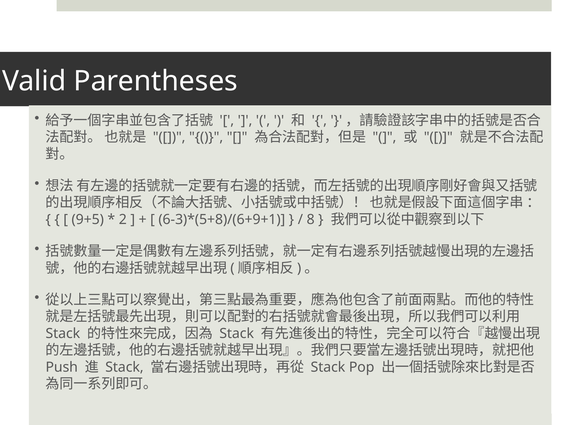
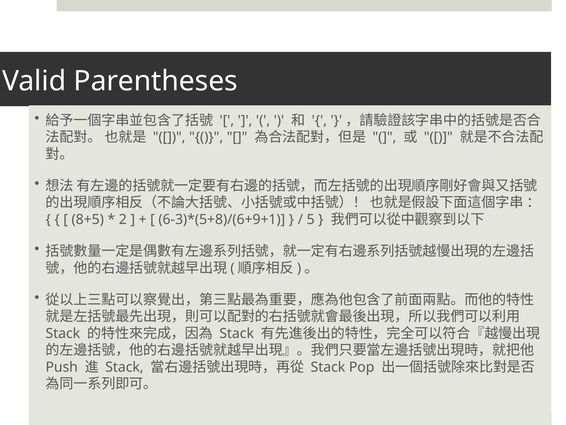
9+5: 9+5 -> 8+5 (88, 219)
8: 8 -> 5 (311, 219)
